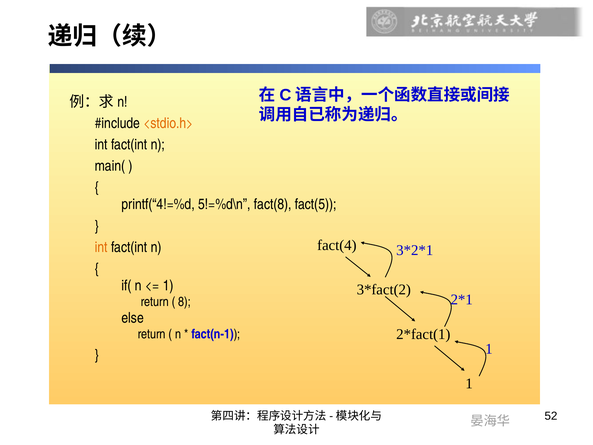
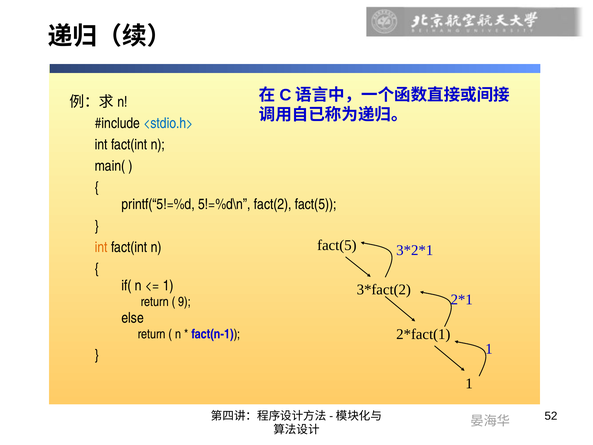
<stdio.h> colour: orange -> blue (168, 123)
printf(“4!=%d: printf(“4!=%d -> printf(“5!=%d (158, 204)
fact(8: fact(8 -> fact(2 (273, 204)
fact(4: fact(4 -> fact(5 (337, 245)
8: 8 -> 9 (185, 301)
